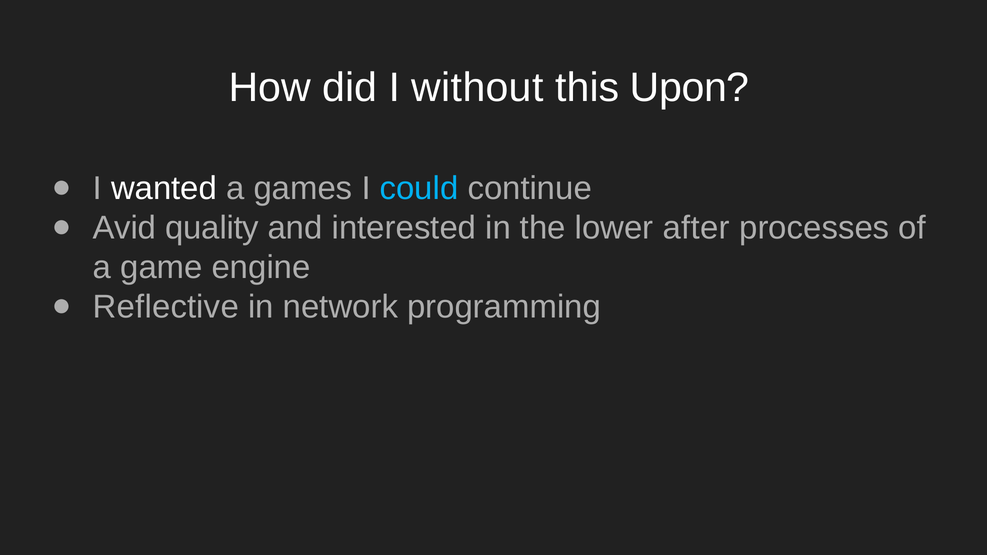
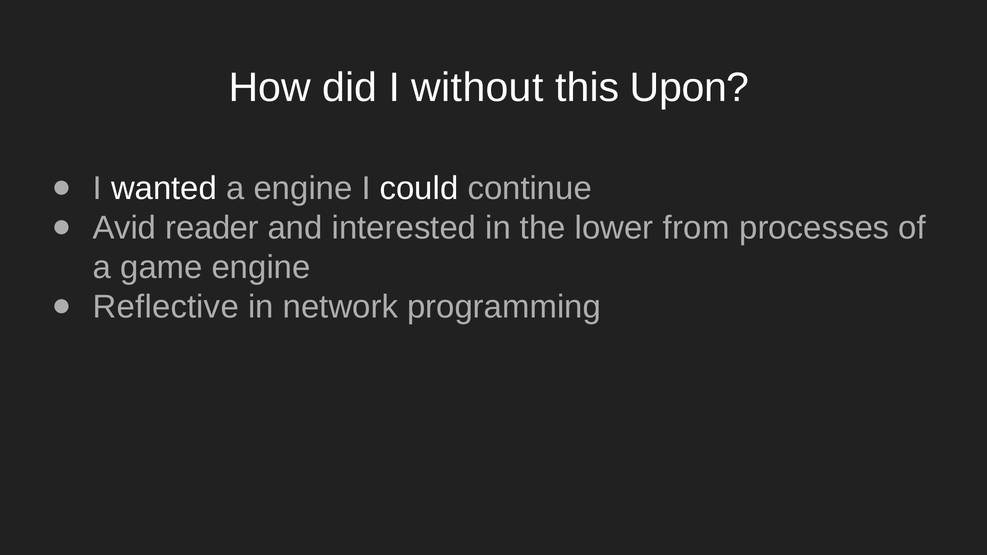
a games: games -> engine (303, 188)
could colour: light blue -> white (419, 188)
quality: quality -> reader (212, 228)
after: after -> from (696, 228)
